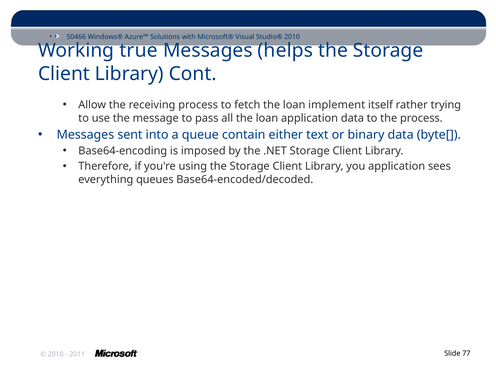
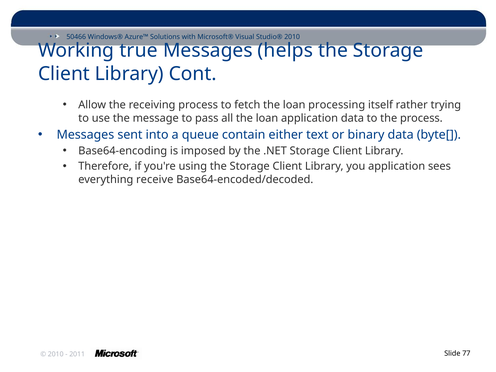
implement: implement -> processing (337, 105)
queues: queues -> receive (155, 180)
